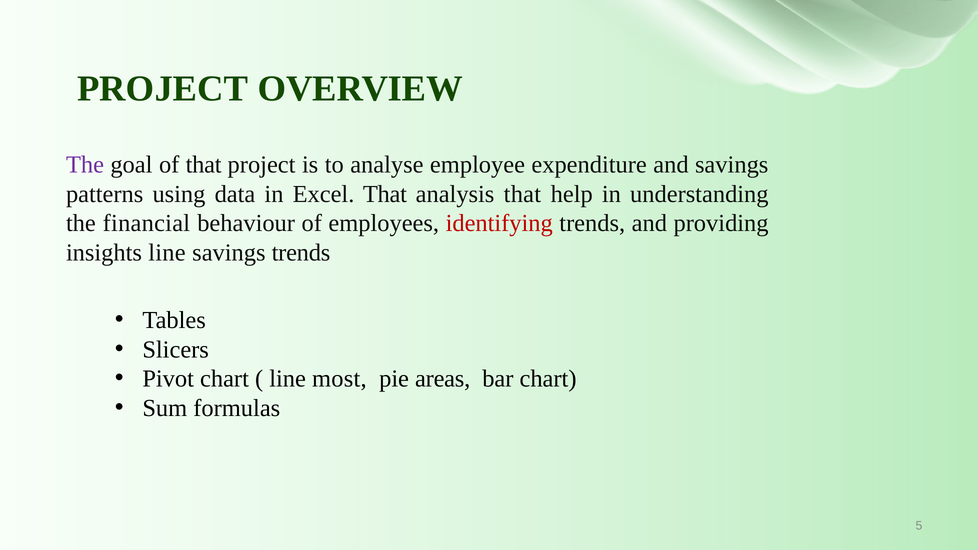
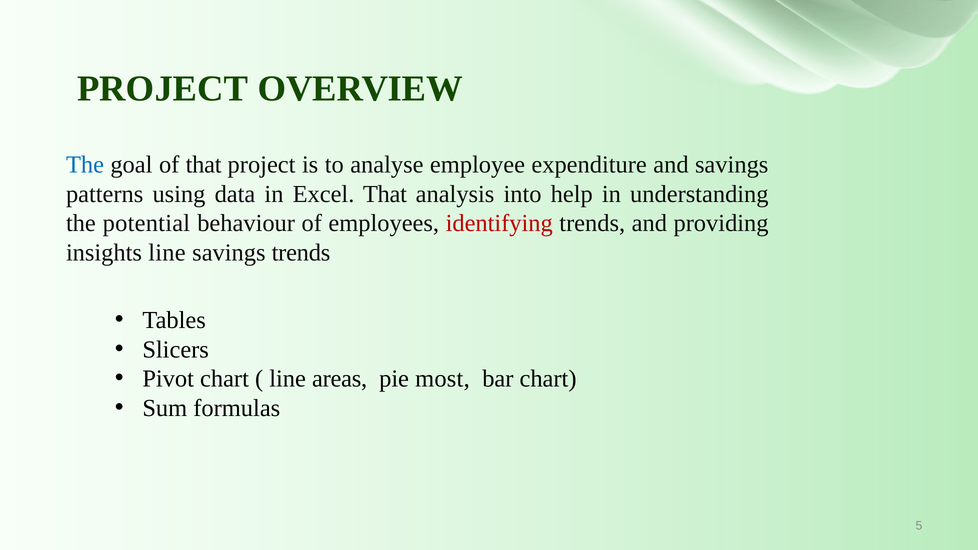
The colour: purple -> blue (85, 165)
analysis that: that -> into (523, 194)
financial: financial -> potential (146, 223)
most: most -> areas (340, 379)
areas: areas -> most (442, 379)
